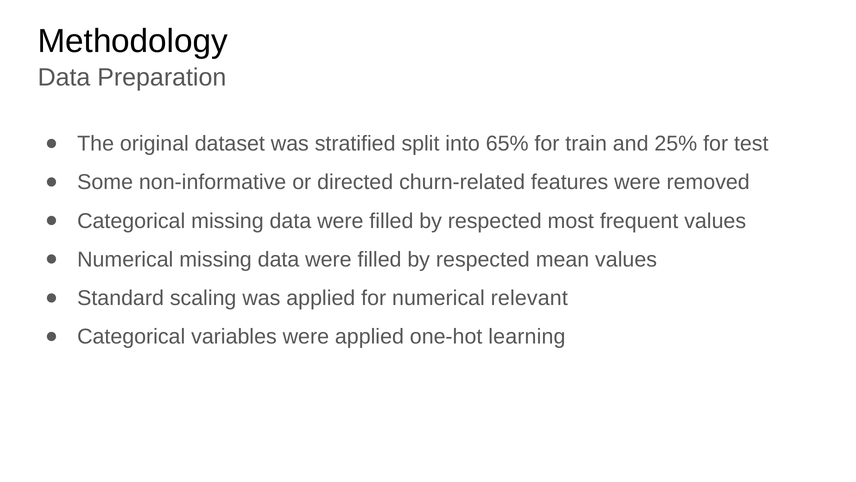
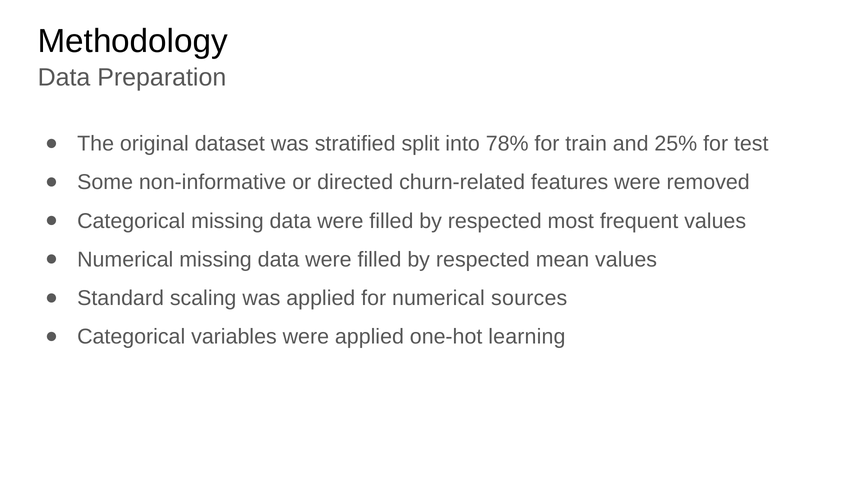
65%: 65% -> 78% (507, 144)
relevant: relevant -> sources (529, 298)
